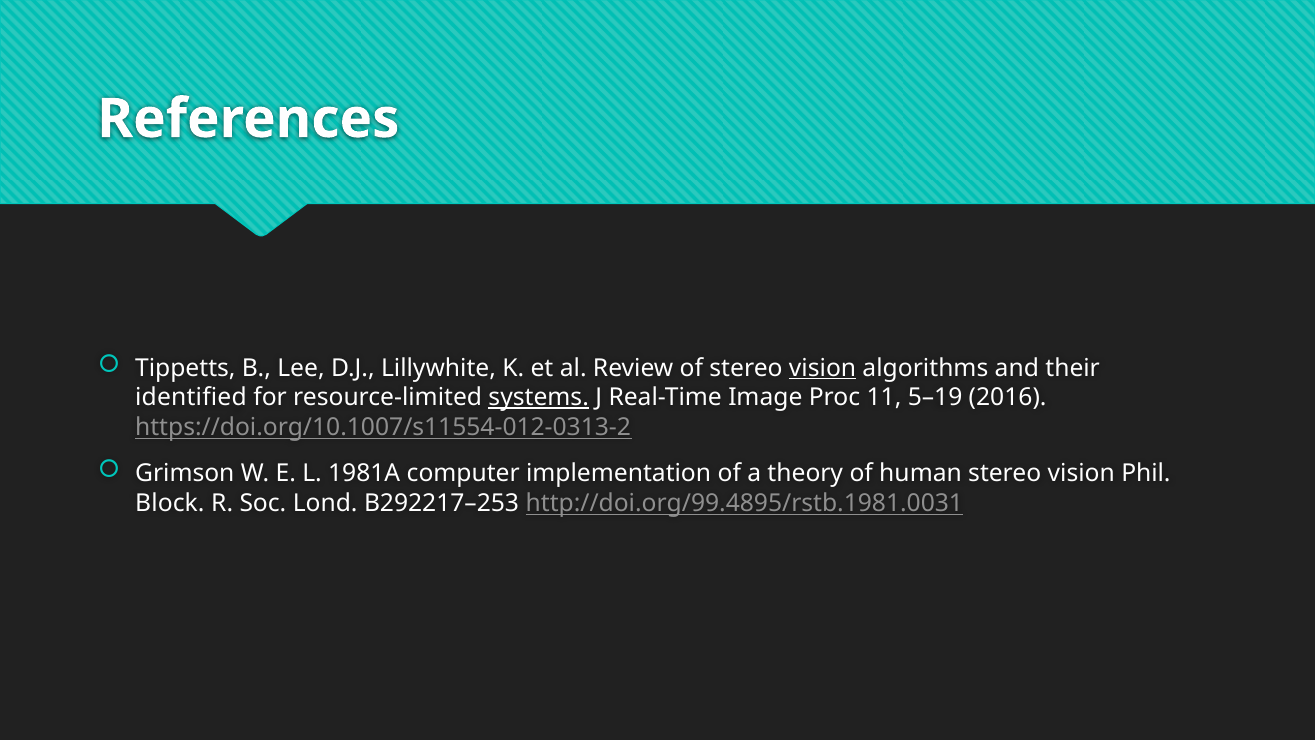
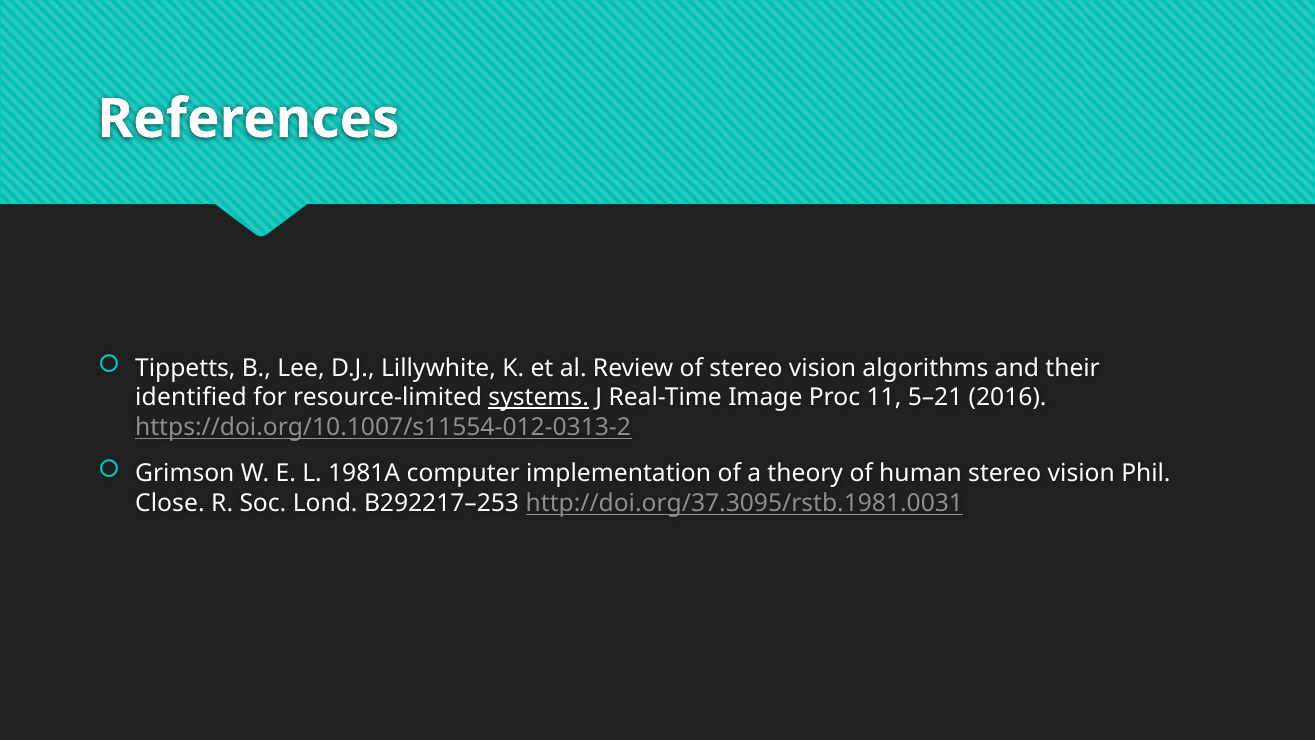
vision underline: present -> none (823, 368)
5–19: 5–19 -> 5–21 (935, 397)
Block: Block -> Close (170, 503)
http://doi.org/99.4895/rstb.1981.0031: http://doi.org/99.4895/rstb.1981.0031 -> http://doi.org/37.3095/rstb.1981.0031 (744, 503)
